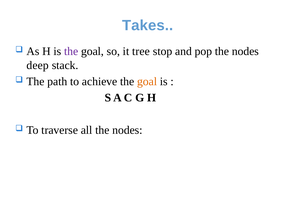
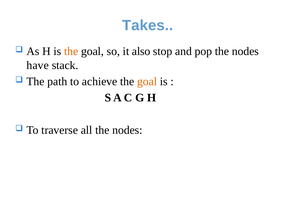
the colour: purple -> orange (71, 51)
tree: tree -> also (141, 51)
deep: deep -> have (38, 65)
